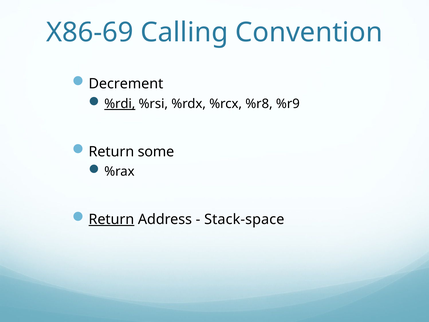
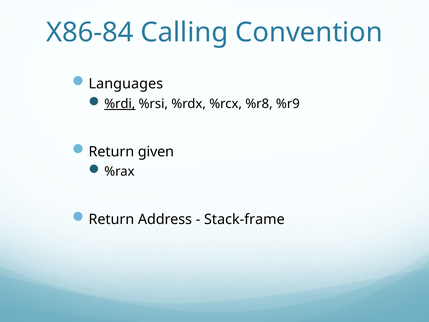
X86-69: X86-69 -> X86-84 (90, 32)
Decrement: Decrement -> Languages (126, 84)
some: some -> given (156, 151)
Return underline: present -> none (111, 219)
Stack-space: Stack-space -> Stack-frame (244, 219)
